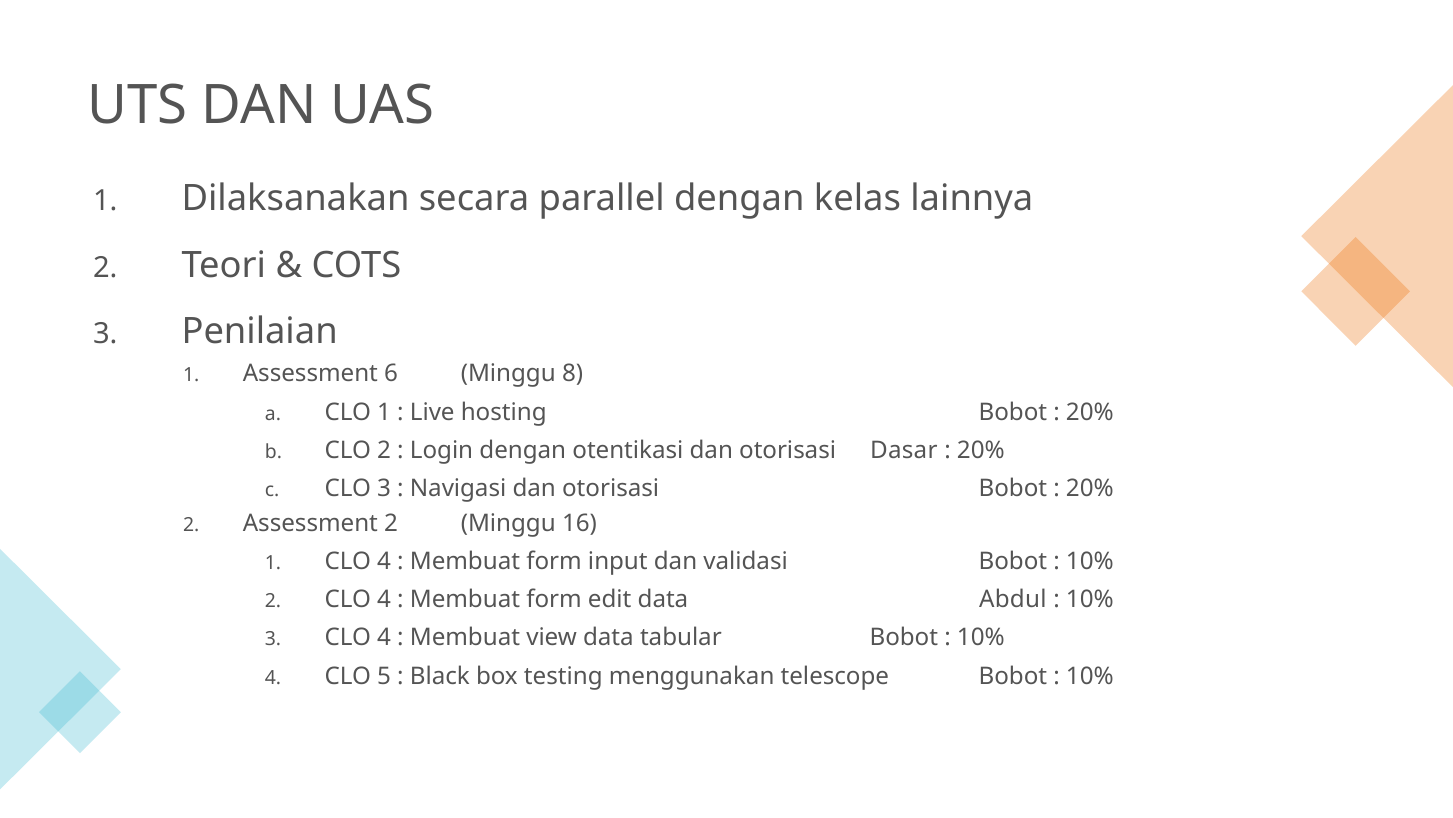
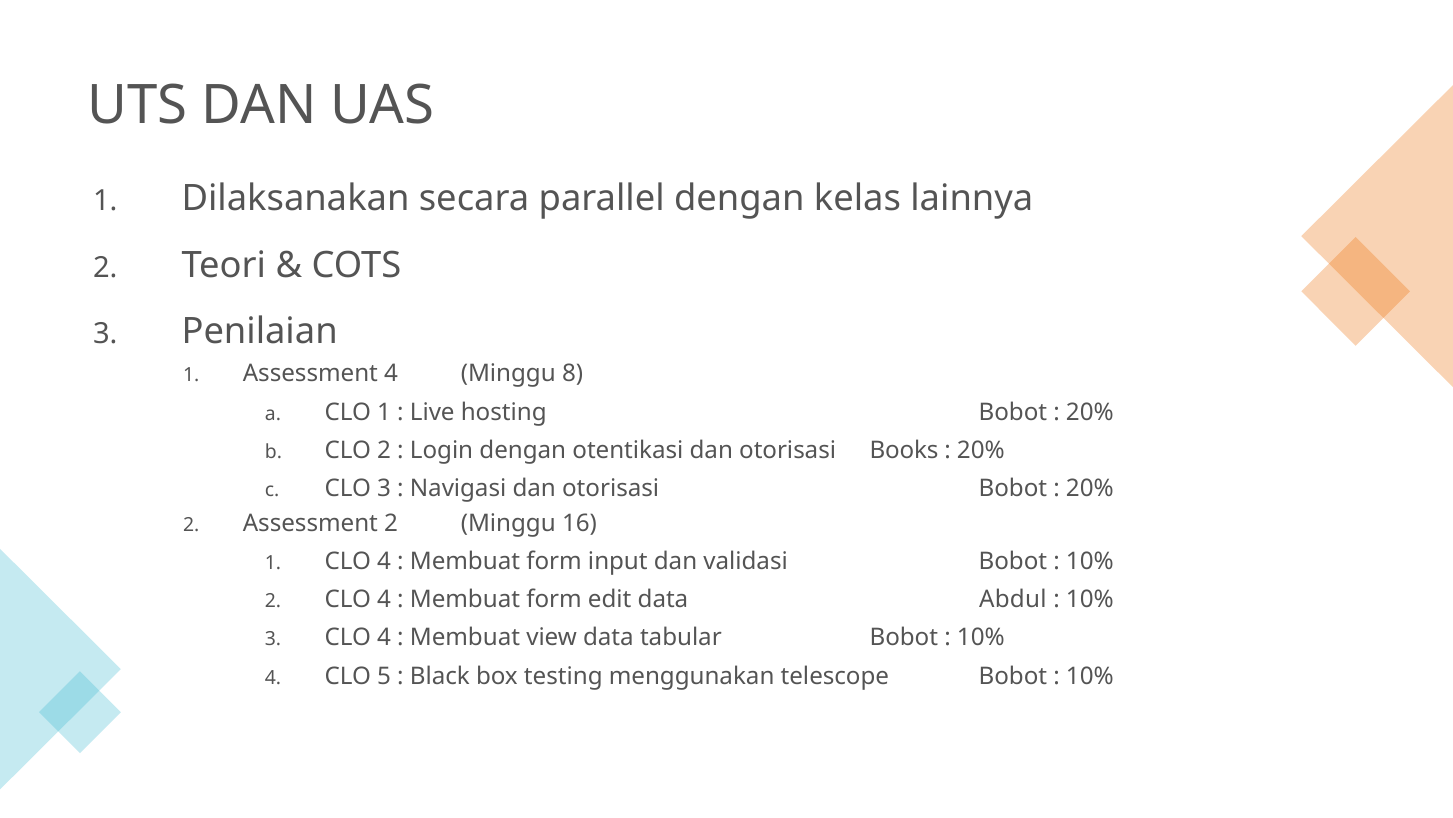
Assessment 6: 6 -> 4 (391, 373)
Dasar: Dasar -> Books (904, 450)
